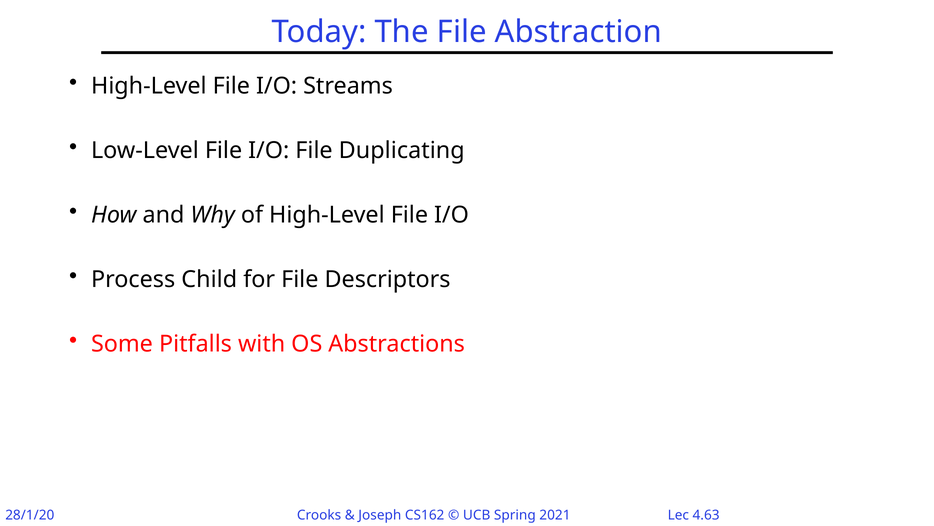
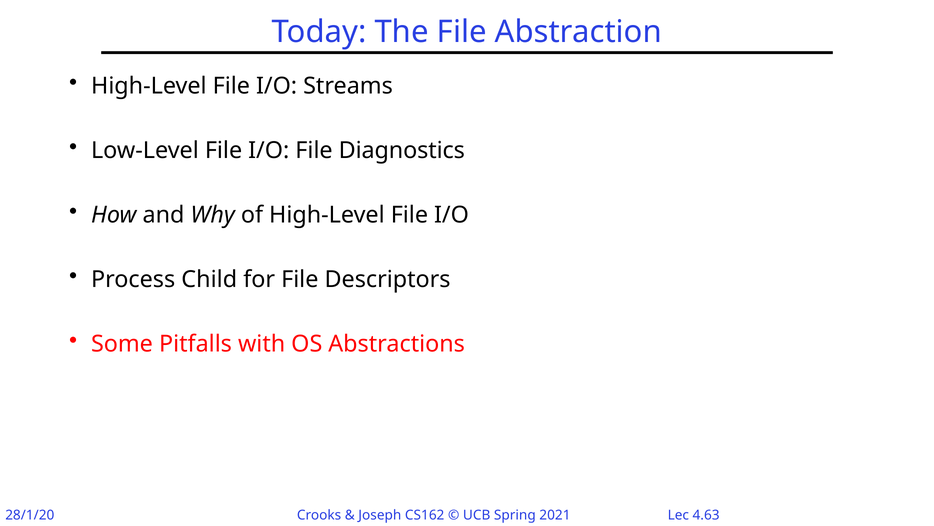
Duplicating: Duplicating -> Diagnostics (402, 150)
